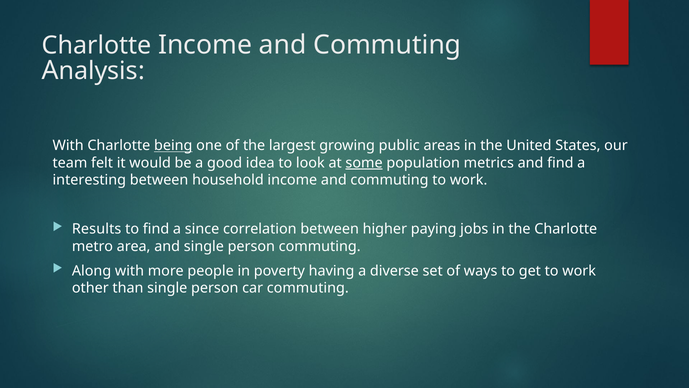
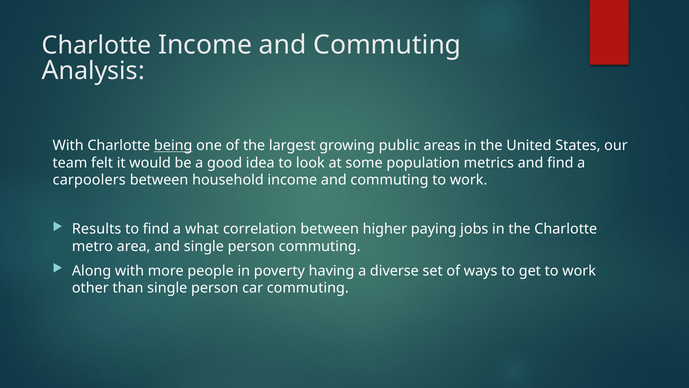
some underline: present -> none (364, 163)
interesting: interesting -> carpoolers (89, 180)
since: since -> what (202, 229)
